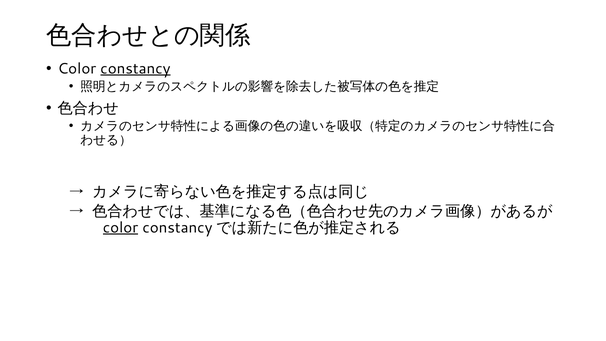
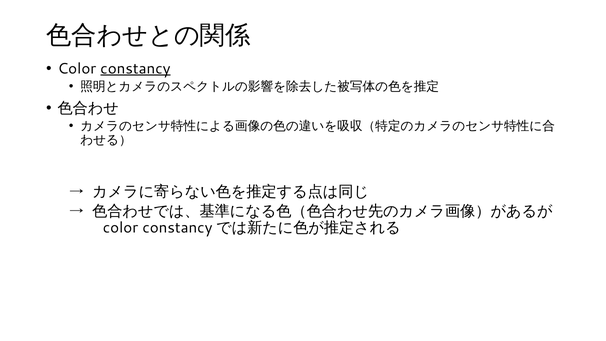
color underline: present -> none (121, 228)
